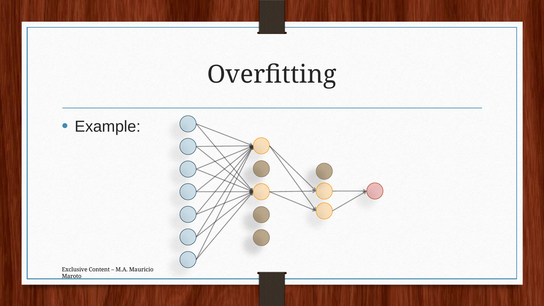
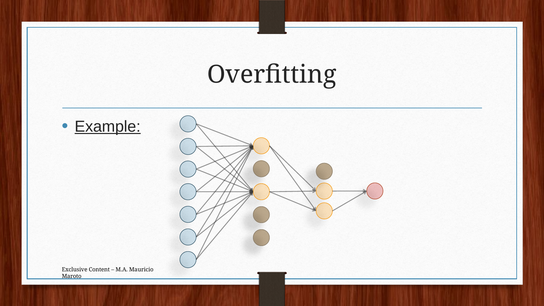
Example underline: none -> present (108, 127)
